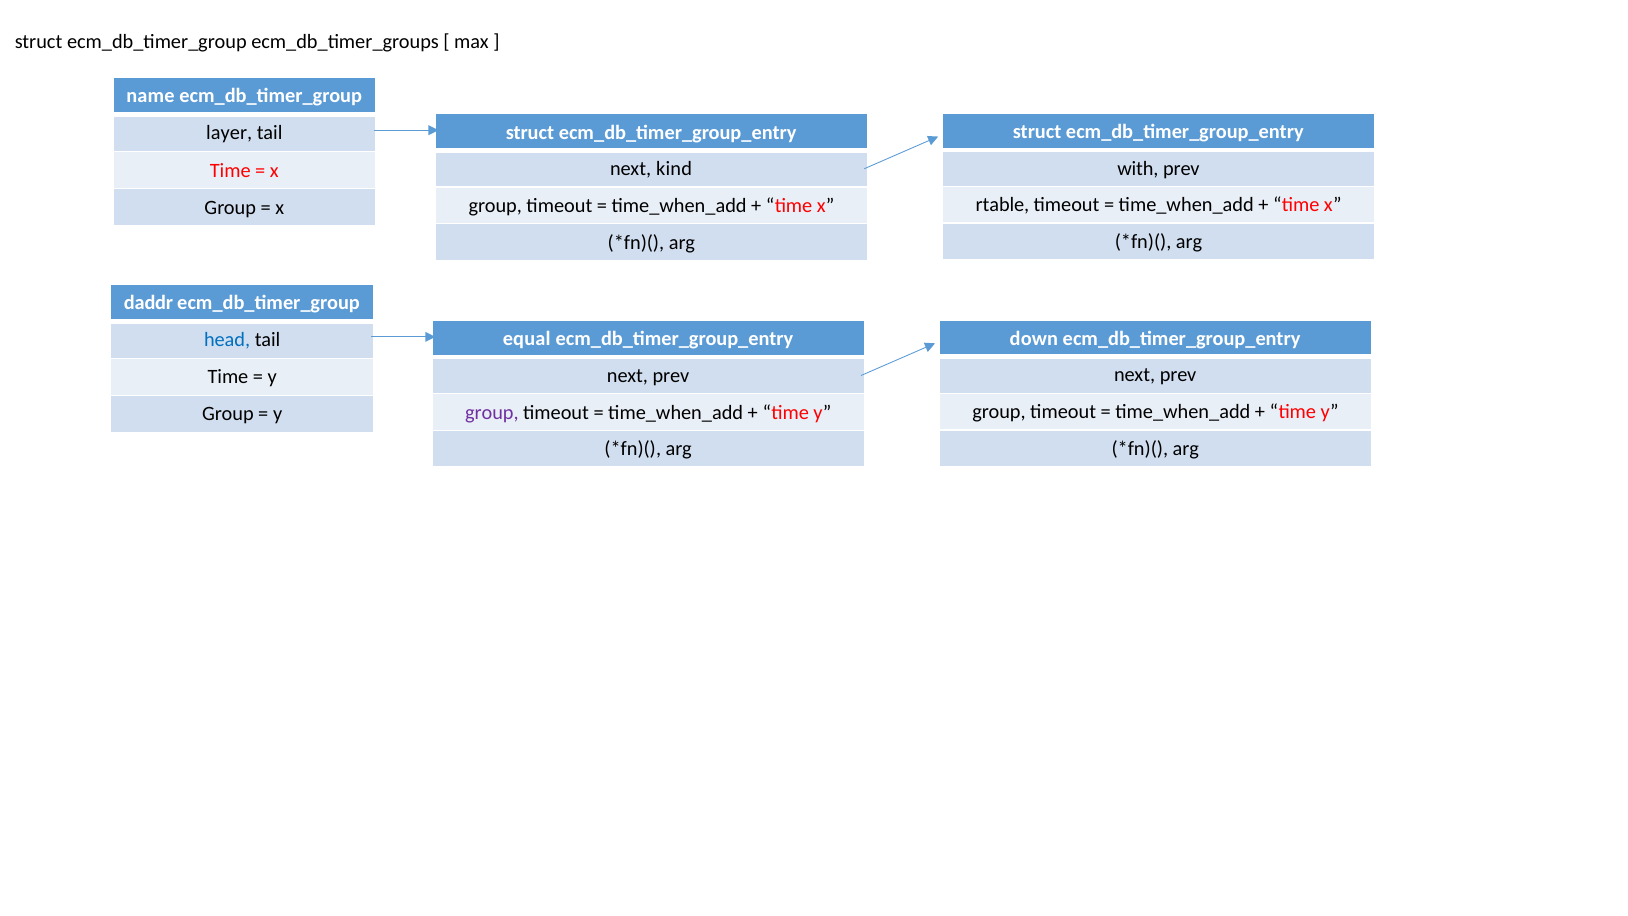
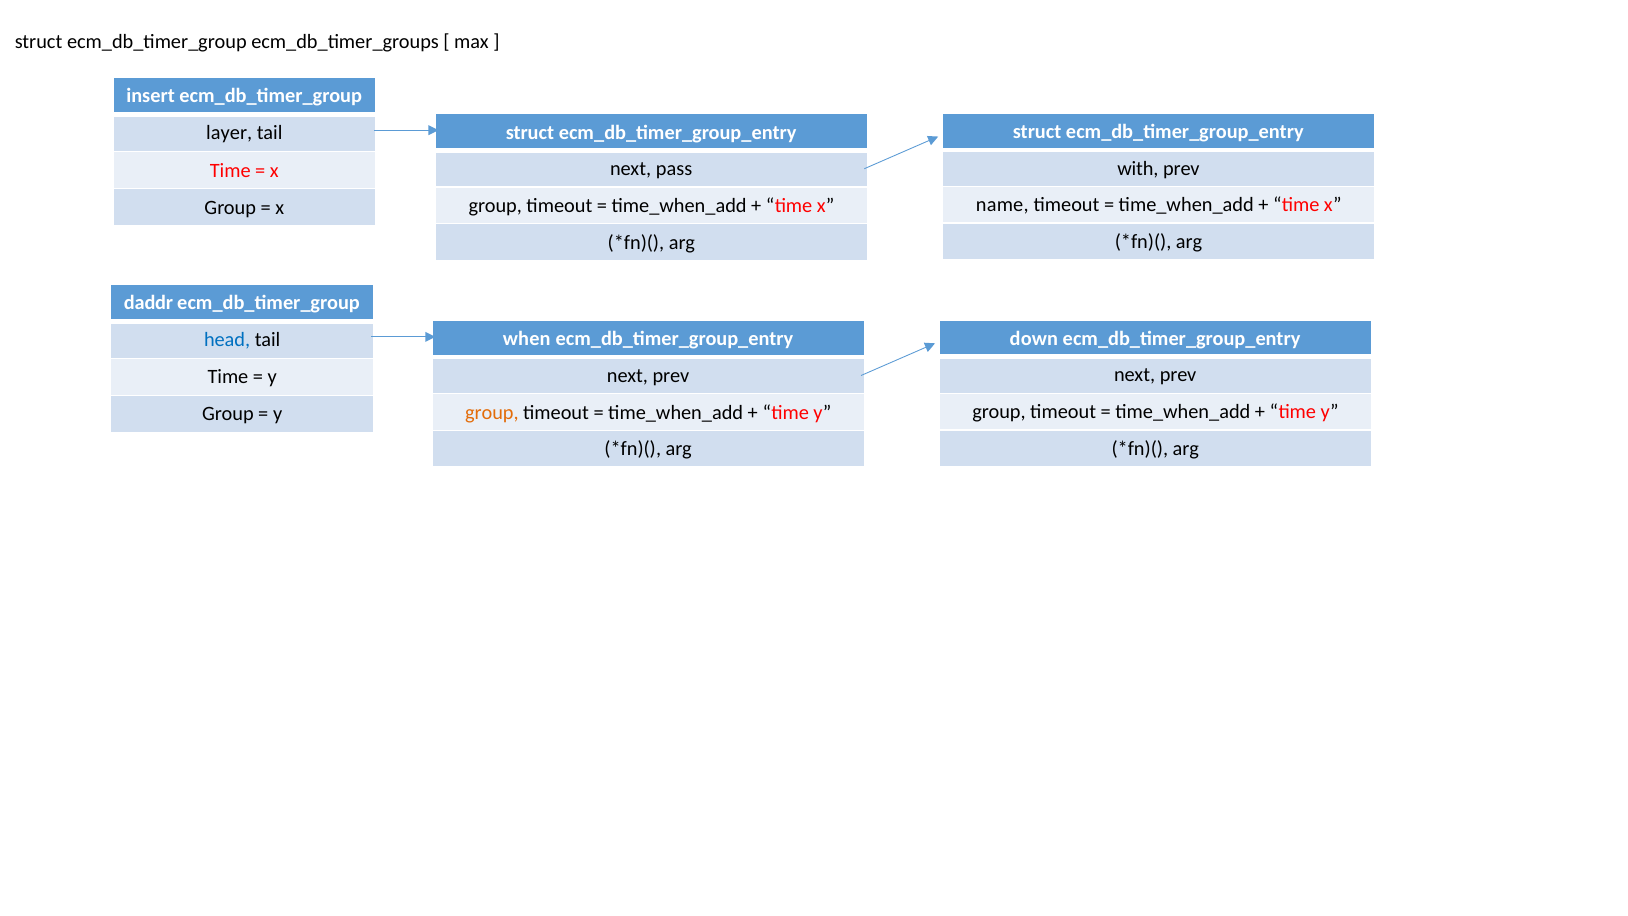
name: name -> insert (151, 96)
kind: kind -> pass (674, 169)
rtable: rtable -> name (1002, 205)
equal: equal -> when (527, 339)
group colour: purple -> orange (492, 412)
